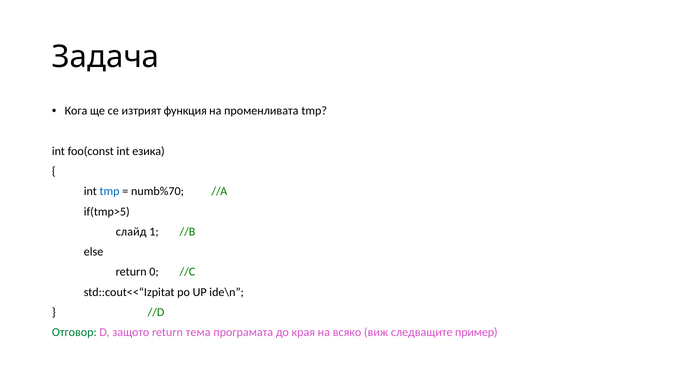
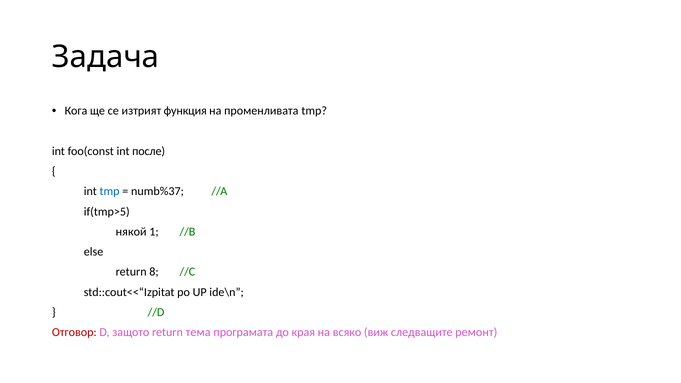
езика: езика -> после (149, 151)
numb%70: numb%70 -> numb%37 (157, 191)
слайд: слайд -> някой (131, 232)
0: 0 -> 8 (154, 272)
Отговор colour: green -> red (74, 332)
пример: пример -> ремонт (476, 332)
